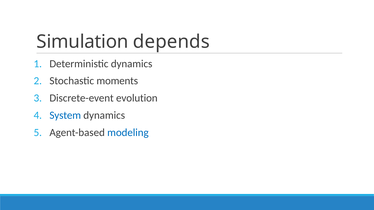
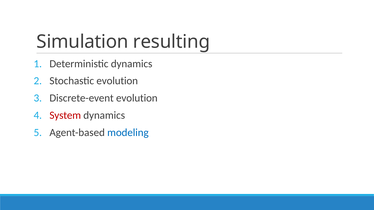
depends: depends -> resulting (172, 42)
Stochastic moments: moments -> evolution (117, 81)
System colour: blue -> red (65, 115)
